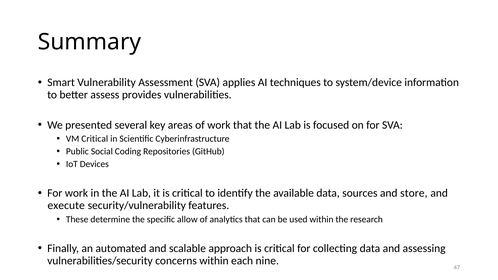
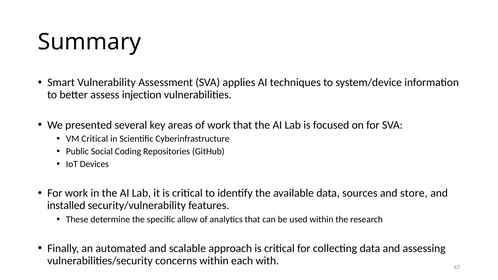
provides: provides -> injection (142, 95)
execute: execute -> installed (66, 206)
nine: nine -> with (267, 261)
